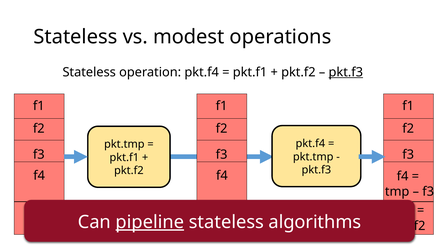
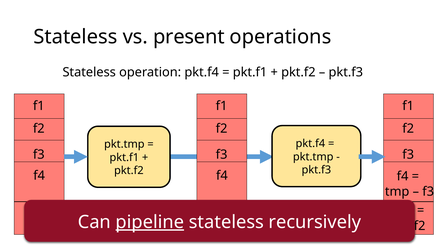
modest: modest -> present (189, 37)
pkt.f3 underline: present -> none (346, 72)
algorithms: algorithms -> recursively (315, 222)
